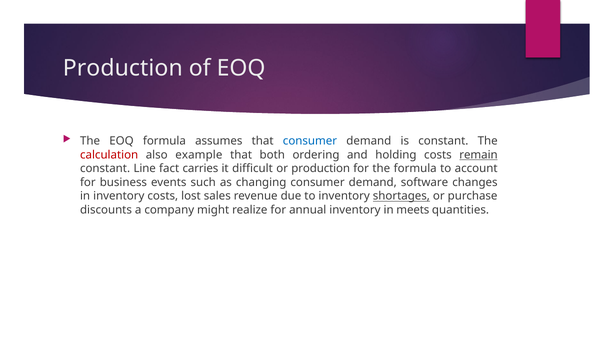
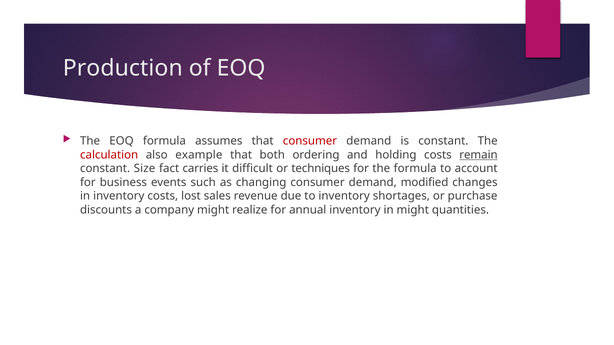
consumer colour: blue -> red (310, 141)
Line: Line -> Size (145, 169)
or production: production -> techniques (321, 169)
software: software -> modified (425, 183)
shortages underline: present -> none (401, 196)
in meets: meets -> might (413, 210)
